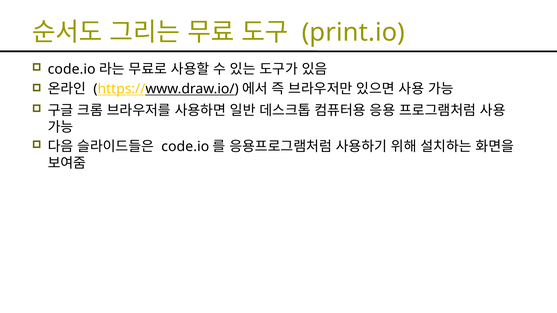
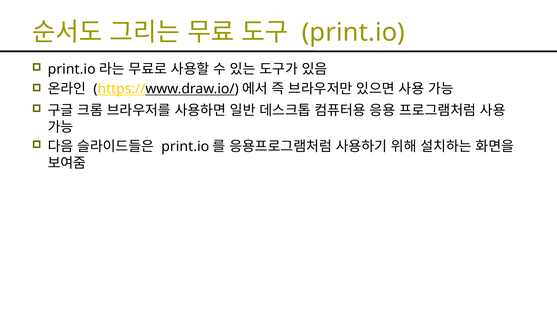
code.io: code.io -> print.io (72, 69)
code.io: code.io -> print.io (185, 147)
